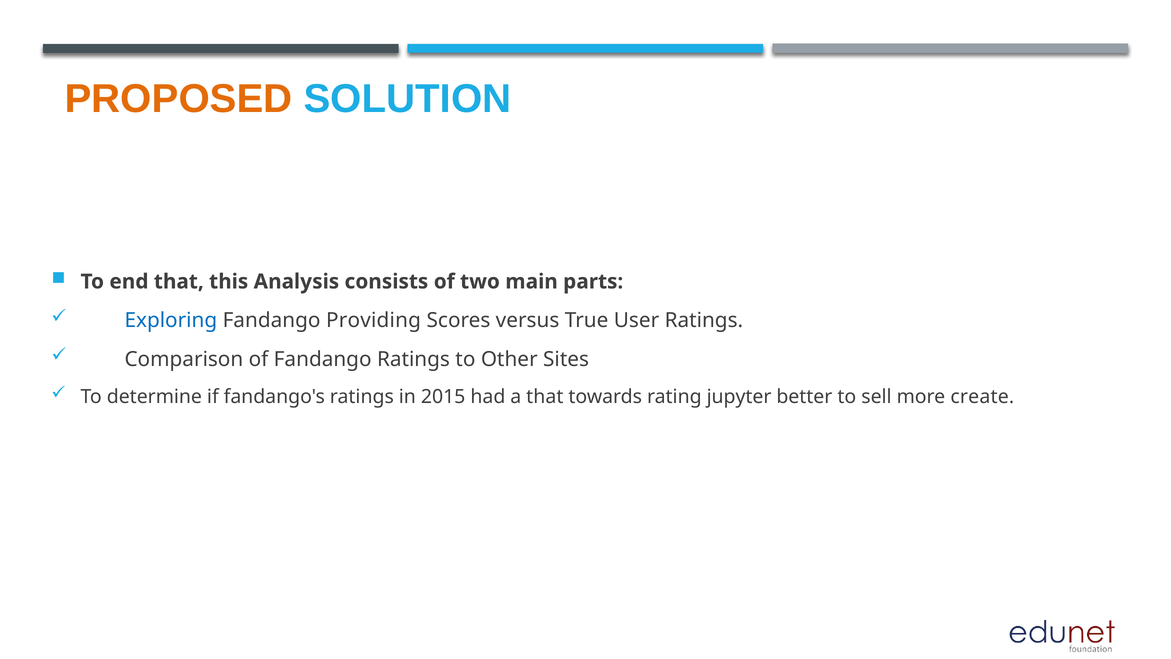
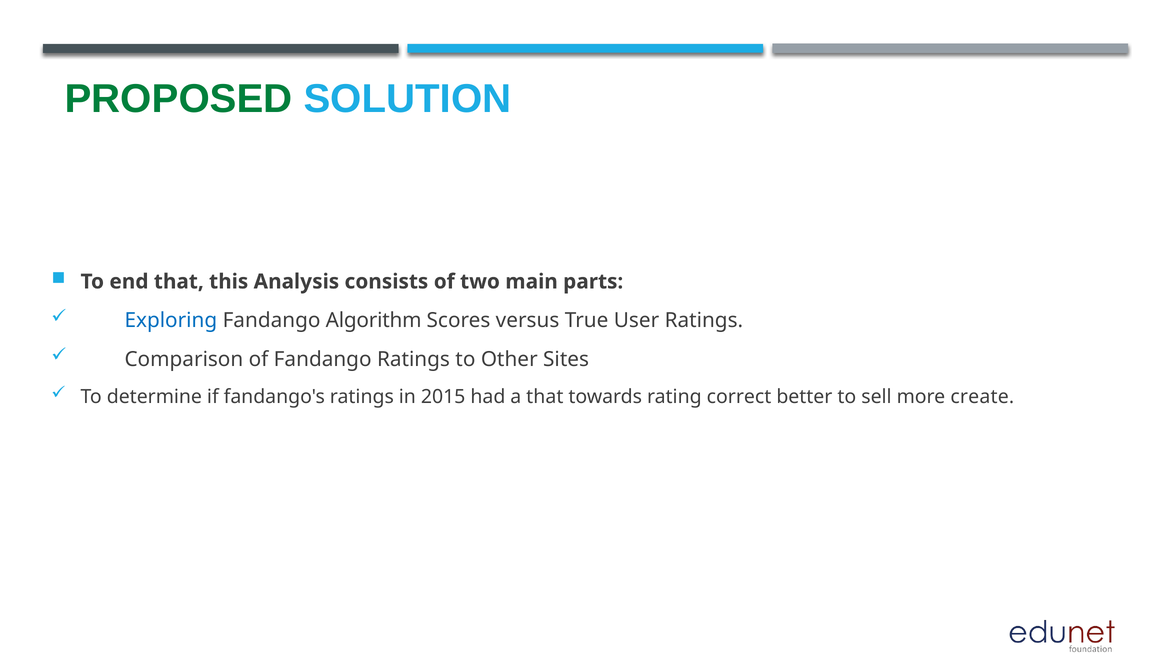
PROPOSED colour: orange -> green (179, 99)
Providing: Providing -> Algorithm (374, 320)
jupyter: jupyter -> correct (739, 397)
